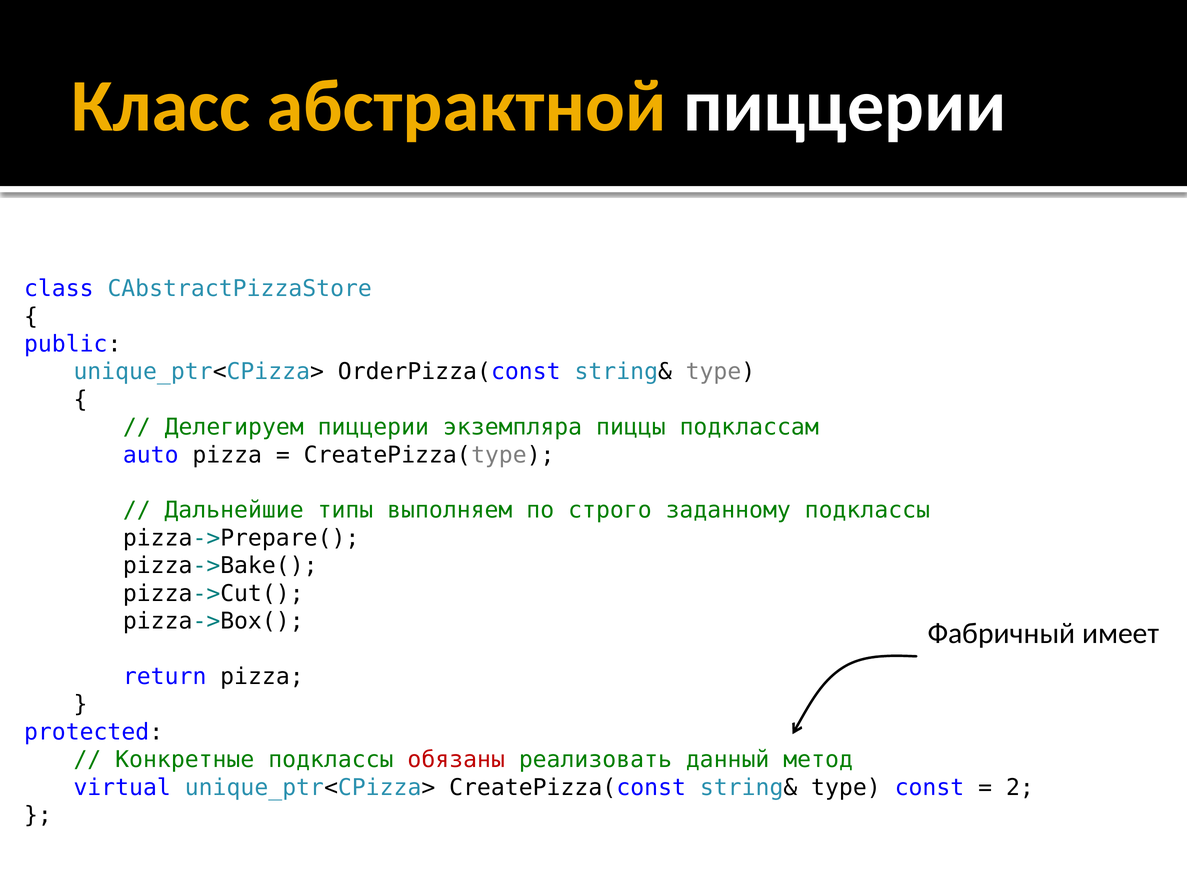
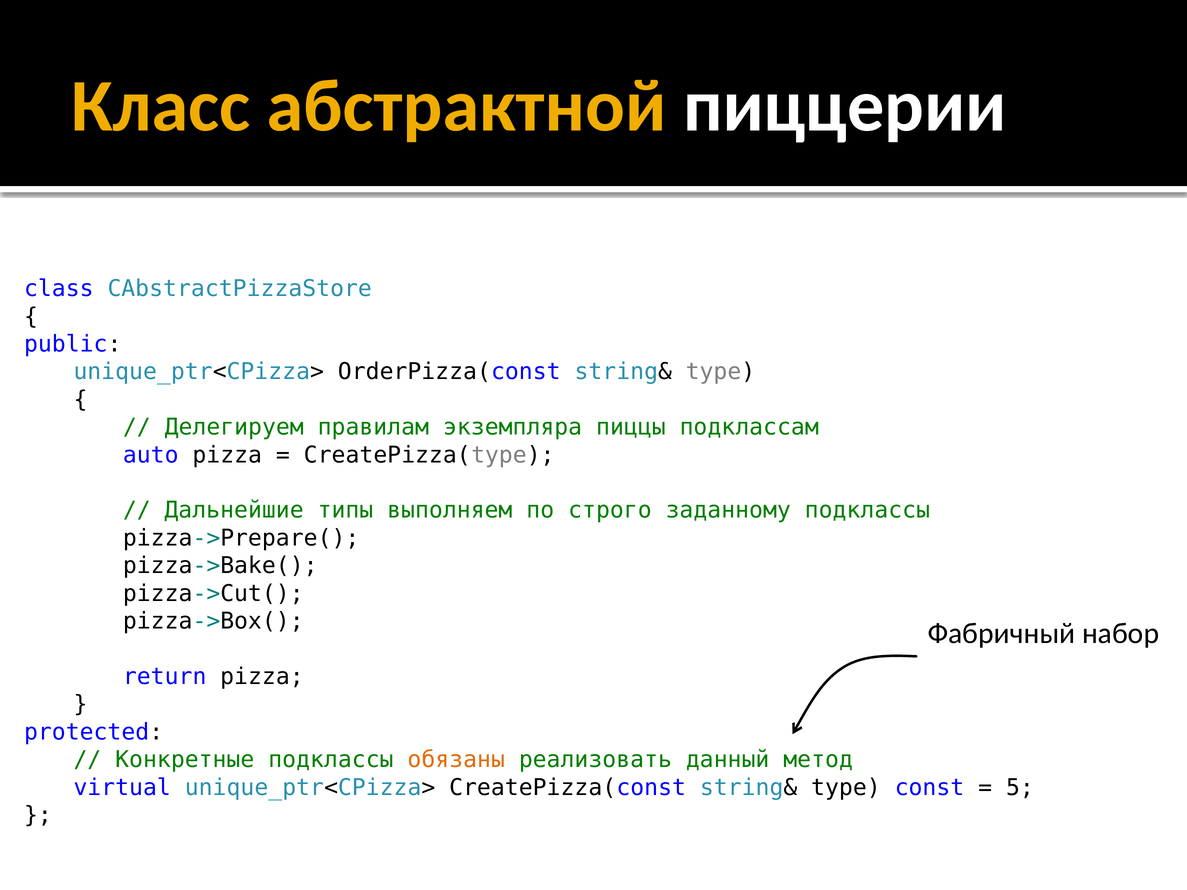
Делегируем пиццерии: пиццерии -> правилам (373, 427)
имеет: имеет -> набор (1121, 634)
обязаны colour: red -> orange (456, 760)
2: 2 -> 5 (1020, 788)
